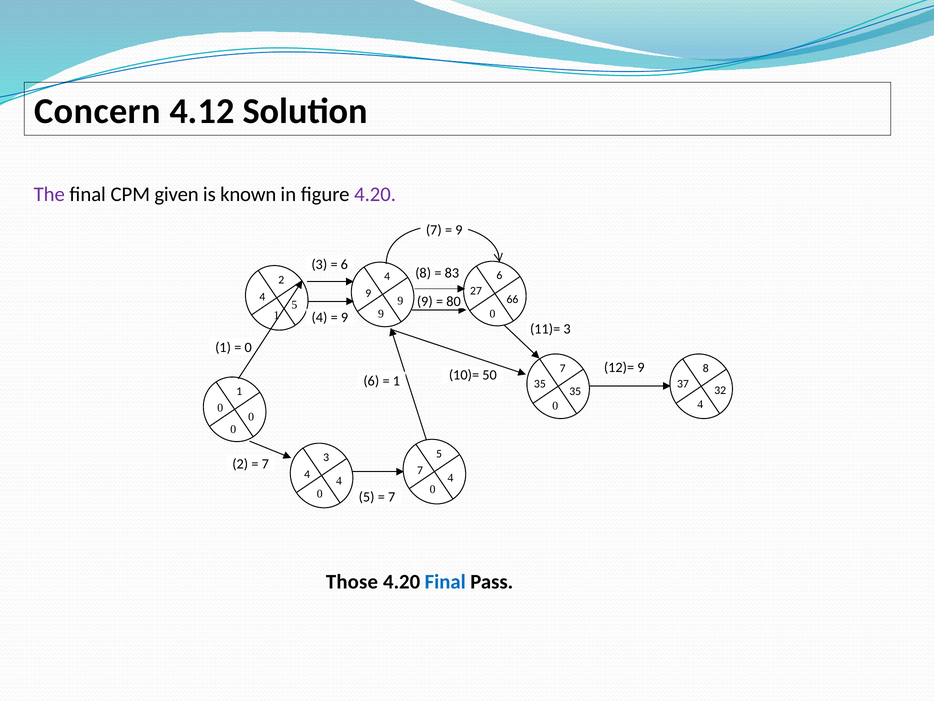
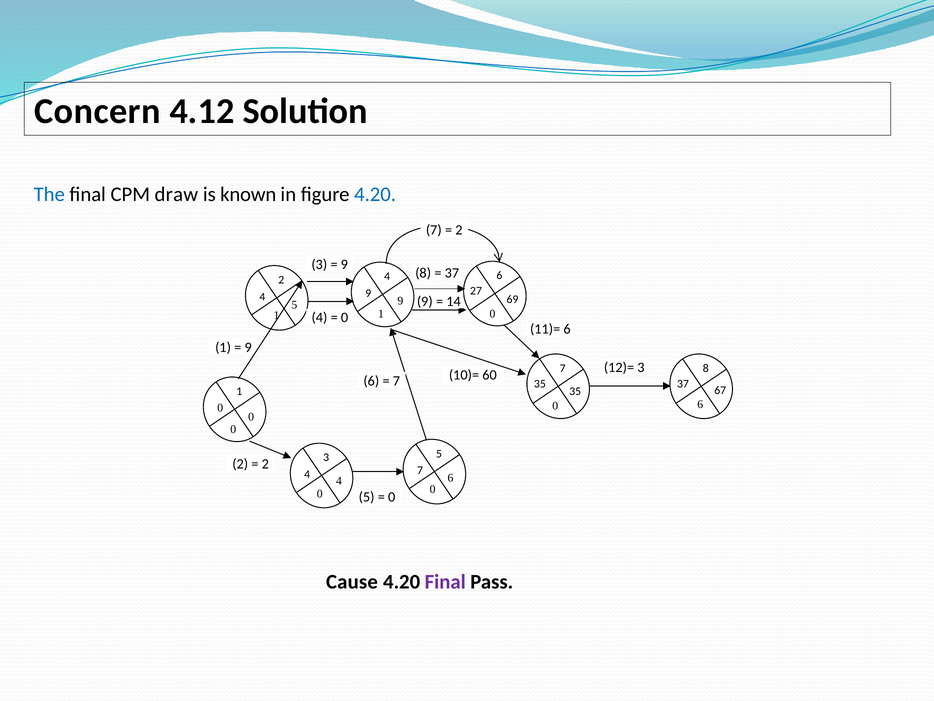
The colour: purple -> blue (49, 194)
given: given -> draw (176, 194)
4.20 colour: purple -> blue (375, 194)
9: 9 -> 2 (459, 230)
6: 6 -> 9 (344, 264)
83: 83 -> 37 (452, 273)
80: 80 -> 14 (454, 301)
66: 66 -> 69 (512, 299)
1 9: 9 -> 1 (381, 314)
9: 9 -> 0 (345, 318)
11)= 3: 3 -> 6 (567, 329)
0: 0 -> 9 (248, 347)
12)= 9: 9 -> 3 (641, 367)
50: 50 -> 60 (490, 375)
1: 1 -> 7 (396, 381)
32: 32 -> 67 (720, 390)
4: 4 -> 6 (700, 404)
7: 7 -> 2 (265, 464)
4: 4 -> 6 (451, 478)
7: 7 -> 0 (392, 497)
Those: Those -> Cause (352, 582)
Final colour: blue -> purple (445, 582)
